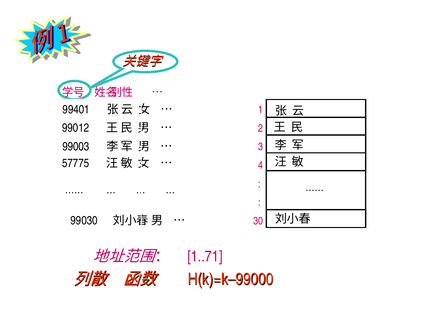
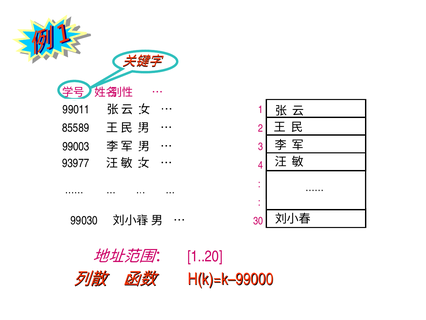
99401: 99401 -> 99011 (76, 109)
99012: 99012 -> 85589 (76, 128)
57775: 57775 -> 93977 (76, 163)
1..71: 1..71 -> 1..20 (205, 256)
